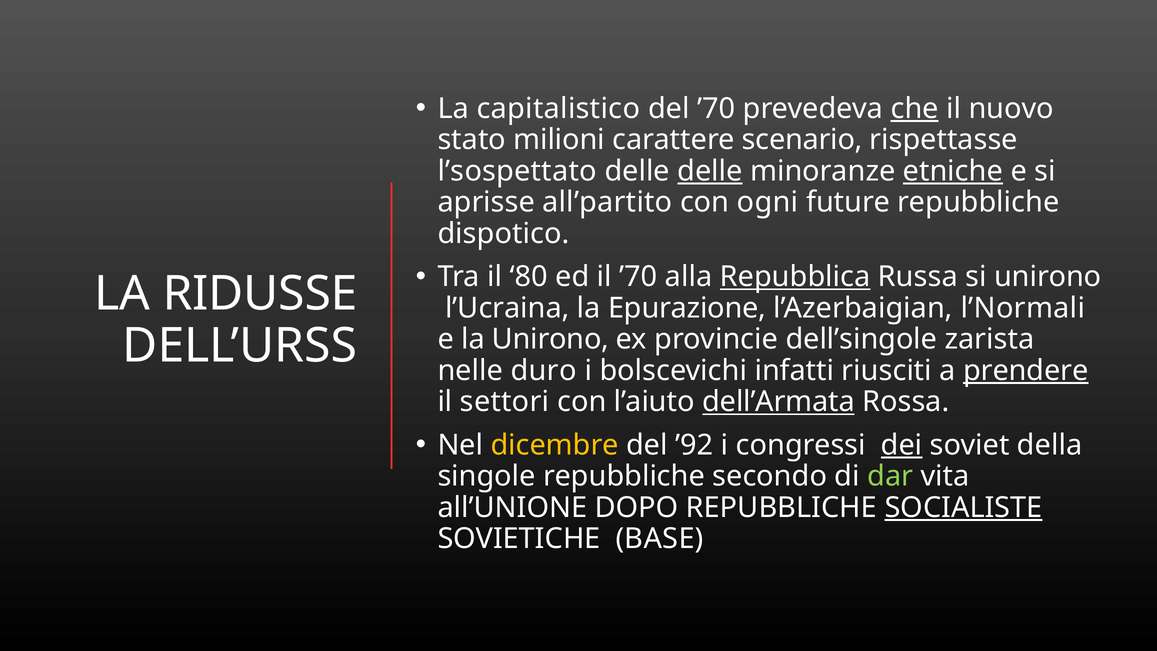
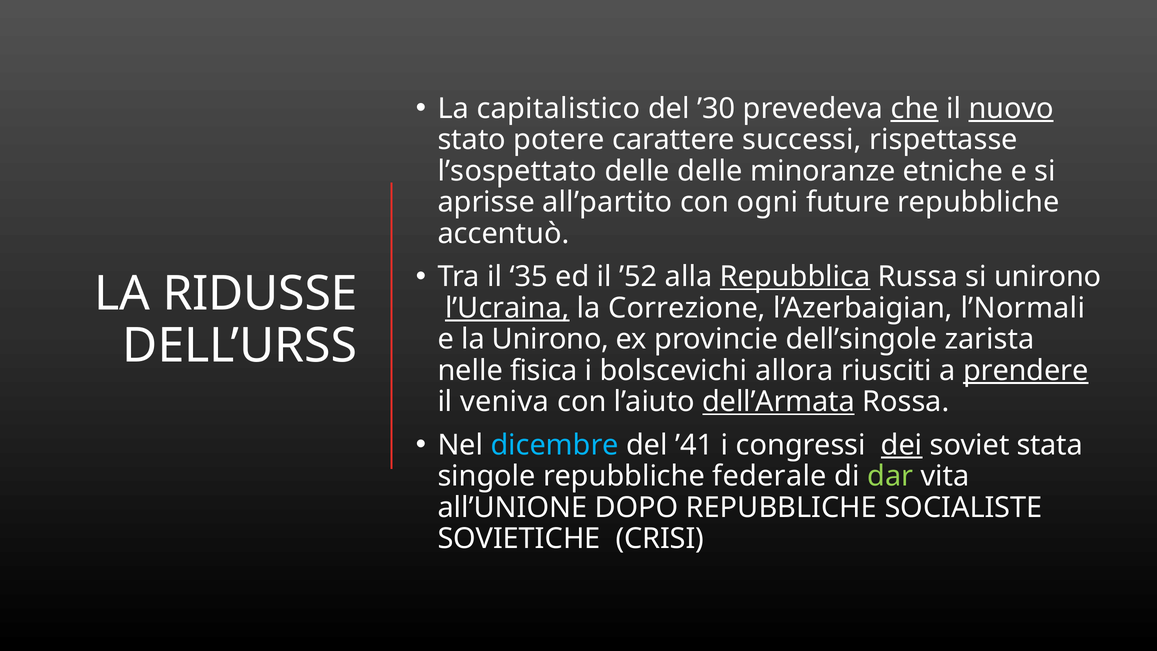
del ’70: ’70 -> ’30 (716, 109)
nuovo underline: none -> present (1011, 109)
milioni: milioni -> potere (559, 140)
scenario: scenario -> successi (802, 140)
delle underline: present -> none (710, 171)
etniche underline: present -> none (953, 171)
dispotico: dispotico -> accentuò (504, 233)
80: 80 -> 35 (529, 277)
il ’70: ’70 -> ’52 (638, 277)
l’Ucraina underline: none -> present (507, 308)
Epurazione: Epurazione -> Correzione (687, 308)
duro: duro -> fisica (544, 370)
infatti: infatti -> allora (794, 370)
settori: settori -> veniva (505, 402)
dicembre colour: yellow -> light blue (555, 445)
’92: ’92 -> ’41 (694, 445)
della: della -> stata (1050, 445)
secondo: secondo -> federale (770, 476)
SOCIALISTE underline: present -> none (964, 507)
BASE: BASE -> CRISI (660, 539)
